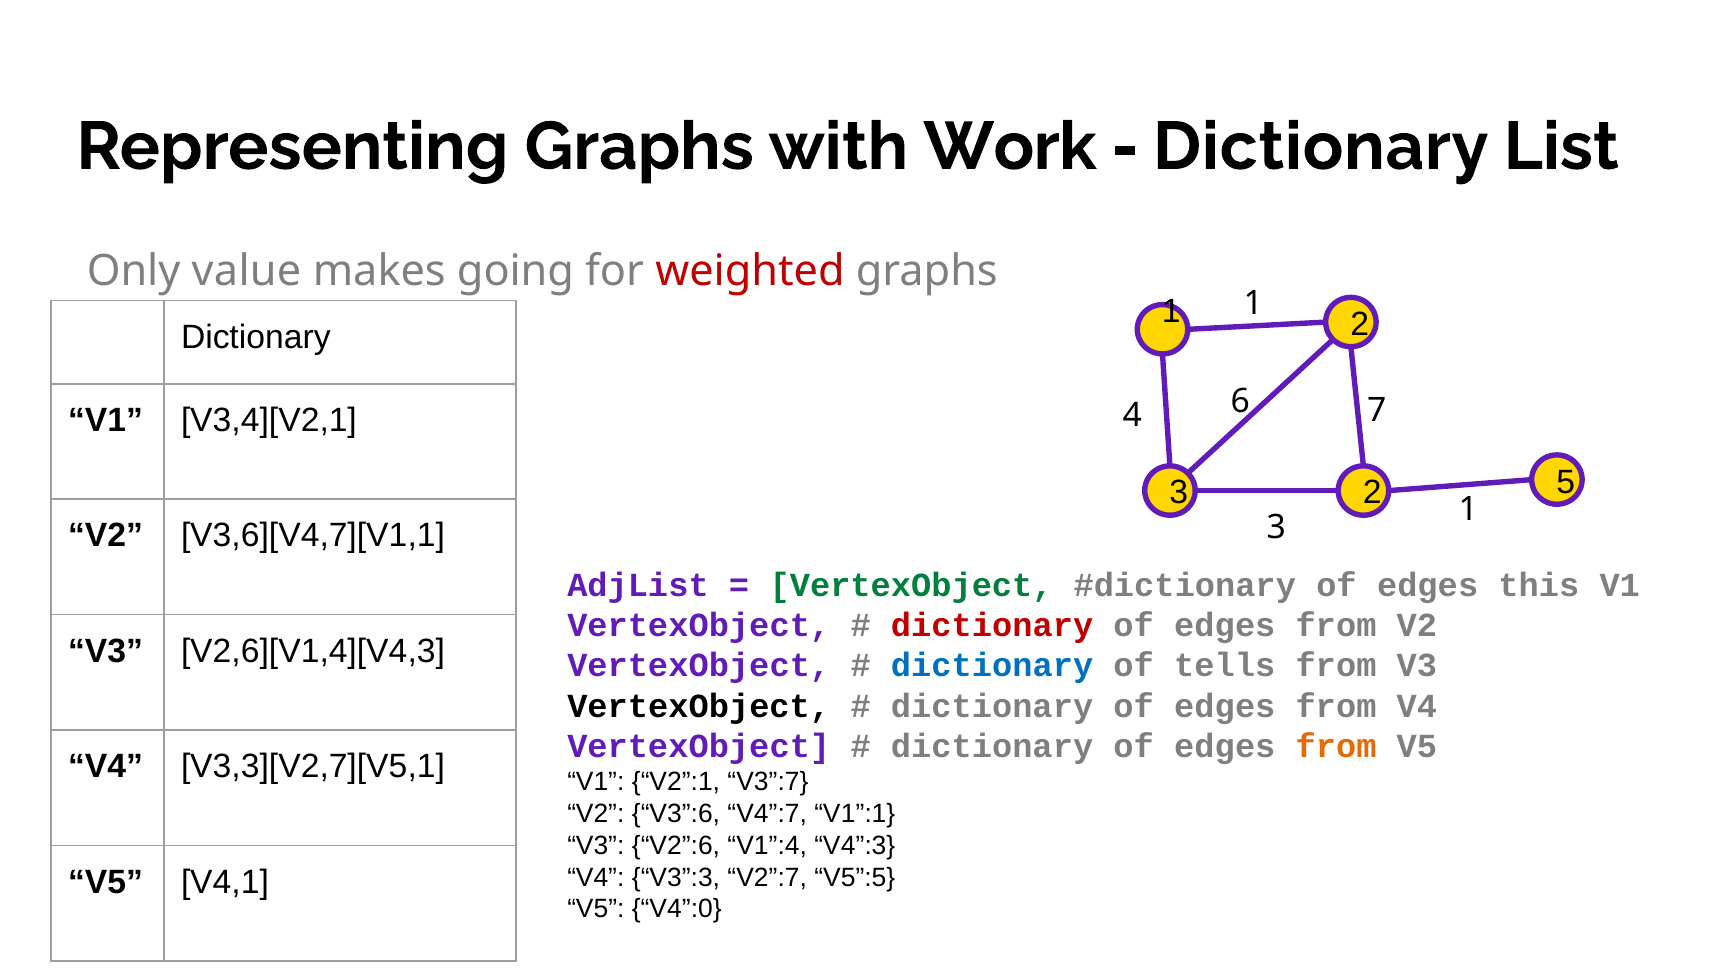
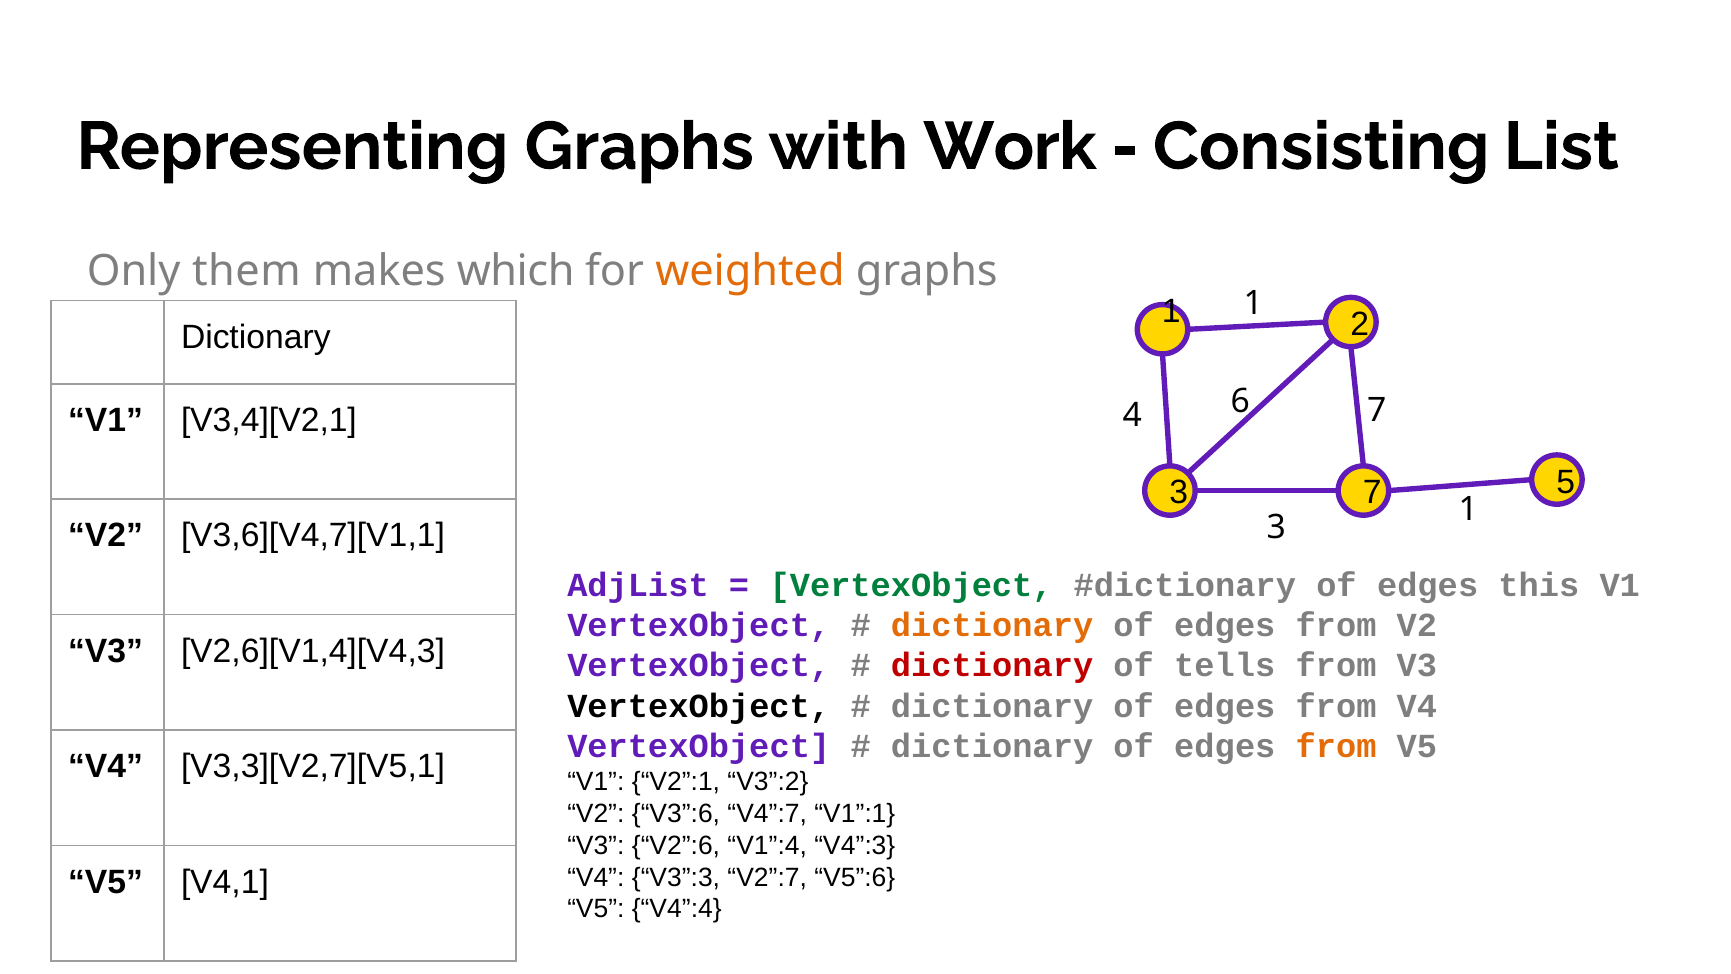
Dictionary: Dictionary -> Consisting (1321, 147)
value: value -> them (246, 271)
going: going -> which (516, 271)
weighted colour: red -> orange (750, 271)
3 2: 2 -> 7 (1372, 493)
dictionary colour: red -> orange (992, 625)
dictionary colour: blue -> red (992, 666)
V3”:7: V3”:7 -> V3”:2 (768, 782)
V5”:5: V5”:5 -> V5”:6 (855, 877)
V4”:0: V4”:0 -> V4”:4 (677, 909)
